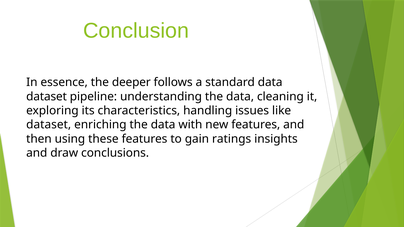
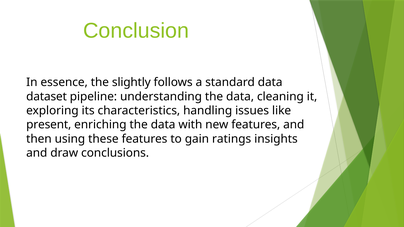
deeper: deeper -> slightly (131, 82)
dataset: dataset -> present (49, 125)
